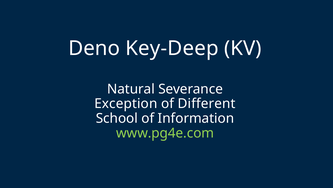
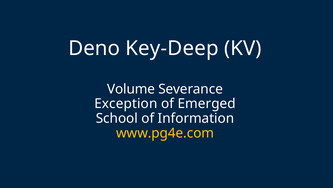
Natural: Natural -> Volume (131, 89)
Different: Different -> Emerged (207, 103)
www.pg4e.com colour: light green -> yellow (165, 133)
